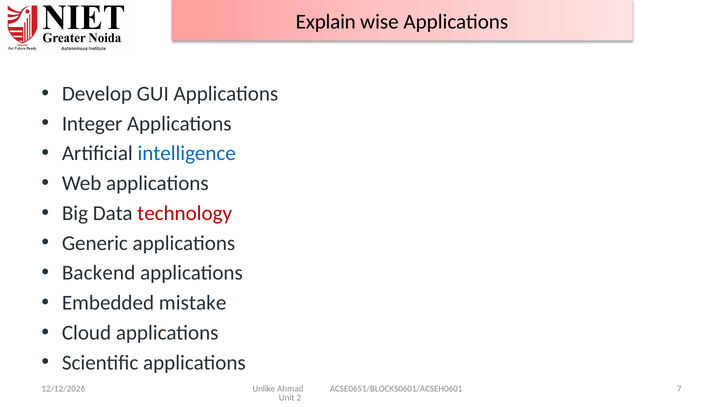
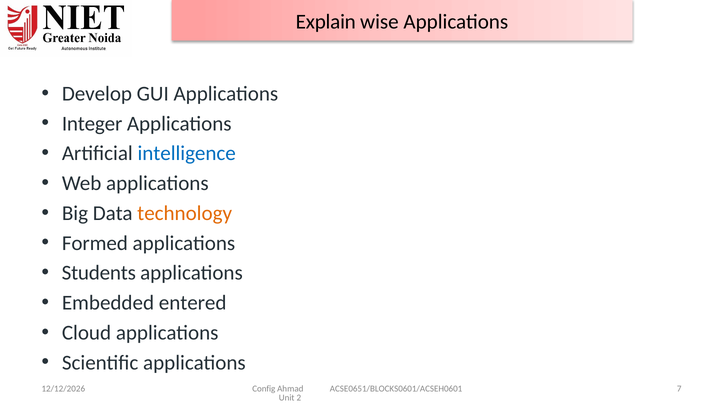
technology colour: red -> orange (185, 213)
Generic: Generic -> Formed (95, 243)
Backend: Backend -> Students (99, 273)
mistake: mistake -> entered (193, 303)
Unlike: Unlike -> Config (264, 388)
